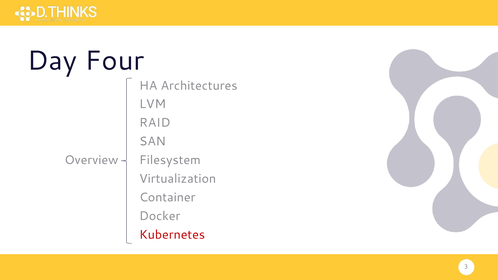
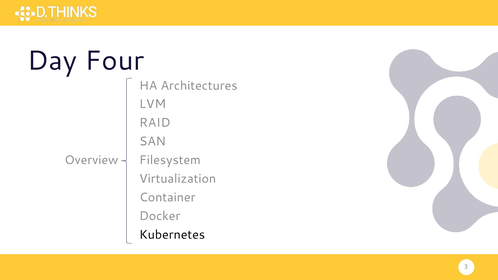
Kubernetes colour: red -> black (172, 235)
